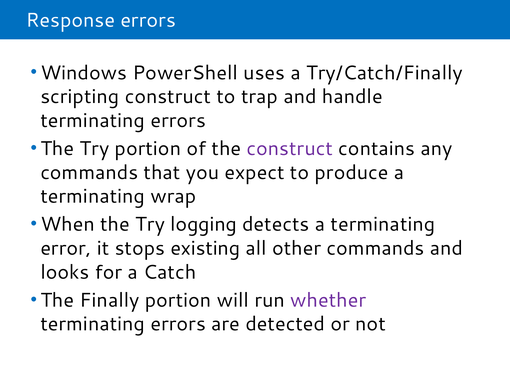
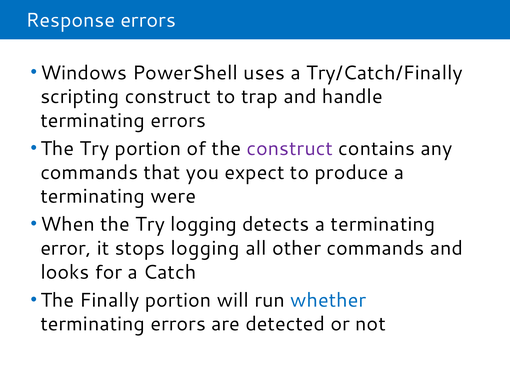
wrap: wrap -> were (173, 196)
stops existing: existing -> logging (205, 248)
whether colour: purple -> blue (328, 300)
